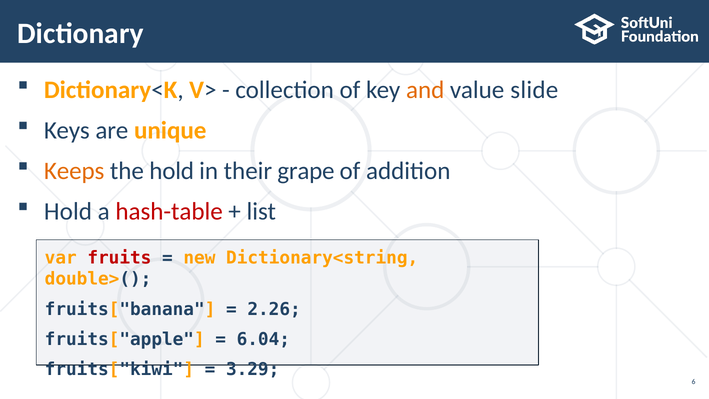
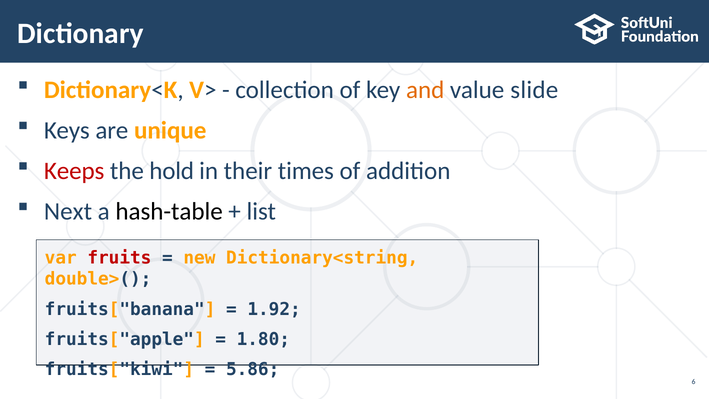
Keeps colour: orange -> red (74, 171)
grape: grape -> times (306, 171)
Hold: Hold -> Next (68, 211)
hash-table colour: red -> black (169, 211)
2.26: 2.26 -> 1.92 (274, 309)
6.04: 6.04 -> 1.80 (263, 339)
3.29: 3.29 -> 5.86 (253, 369)
